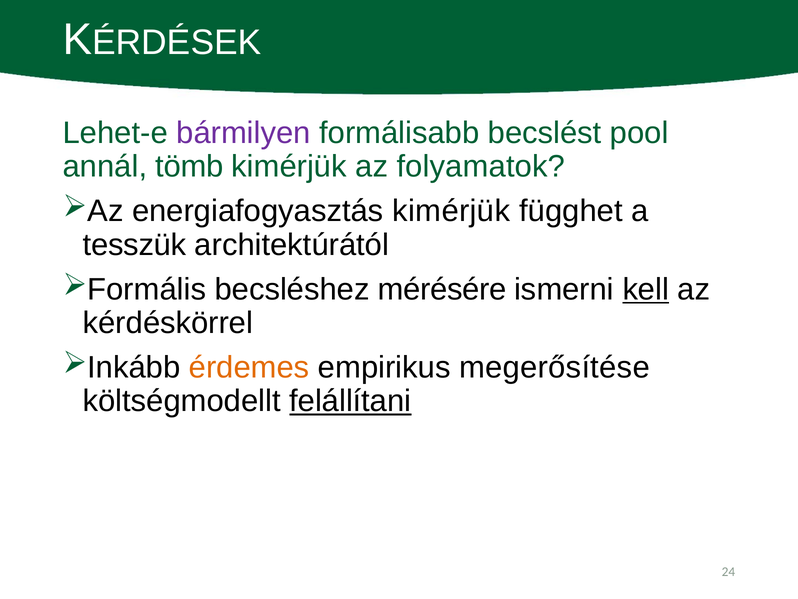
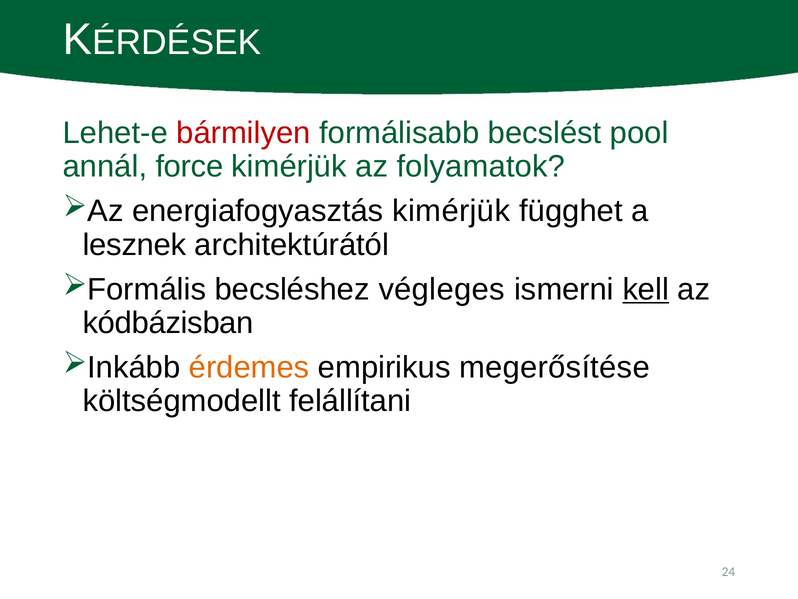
bármilyen colour: purple -> red (243, 133)
tömb: tömb -> force (189, 166)
tesszük: tesszük -> lesznek (135, 245)
mérésére: mérésére -> végleges (442, 289)
kérdéskörrel: kérdéskörrel -> kódbázisban (168, 323)
felállítani underline: present -> none (350, 401)
